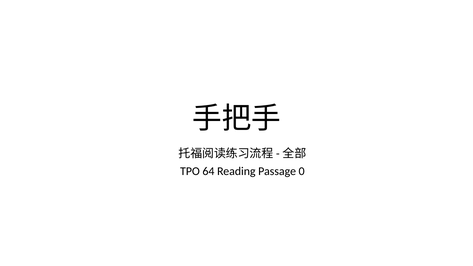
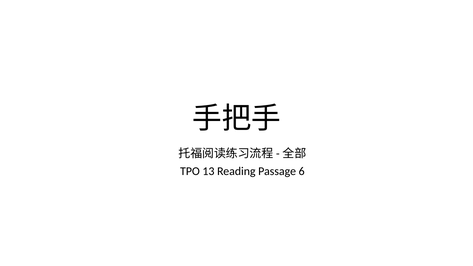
64: 64 -> 13 (208, 171)
0: 0 -> 6 (302, 171)
